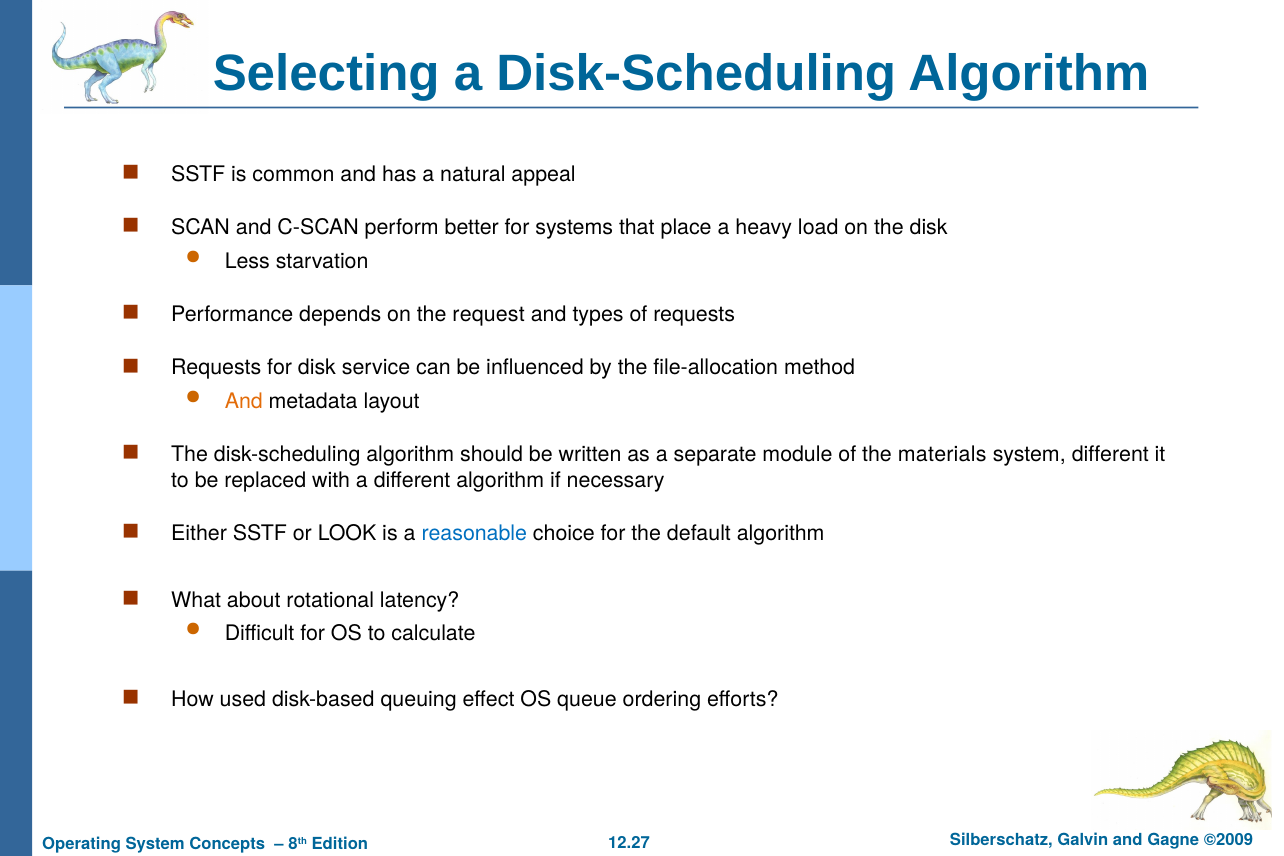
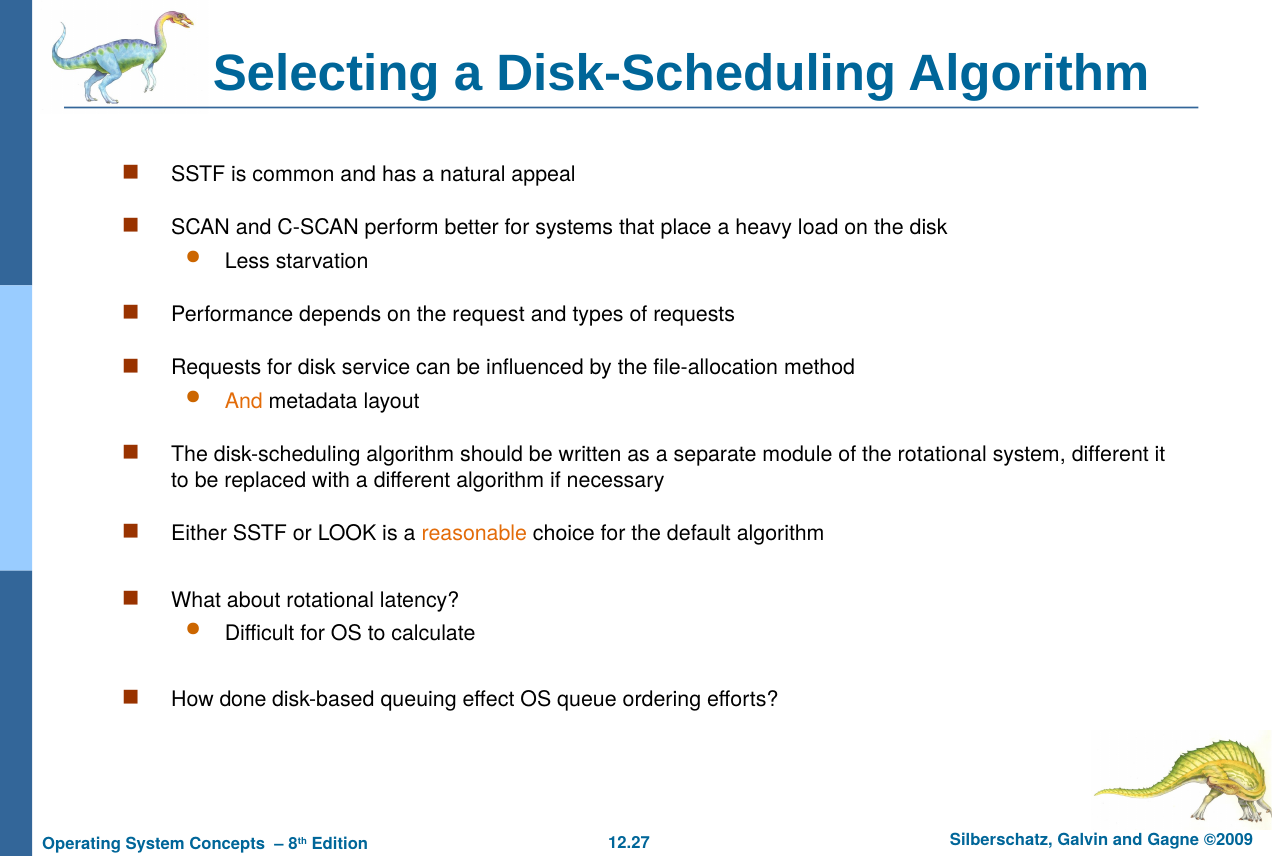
the materials: materials -> rotational (942, 455)
reasonable colour: blue -> orange (474, 534)
used: used -> done (243, 699)
